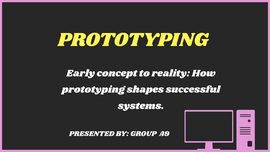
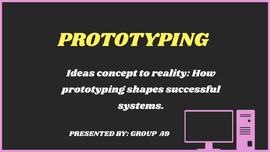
Early: Early -> Ideas (81, 73)
